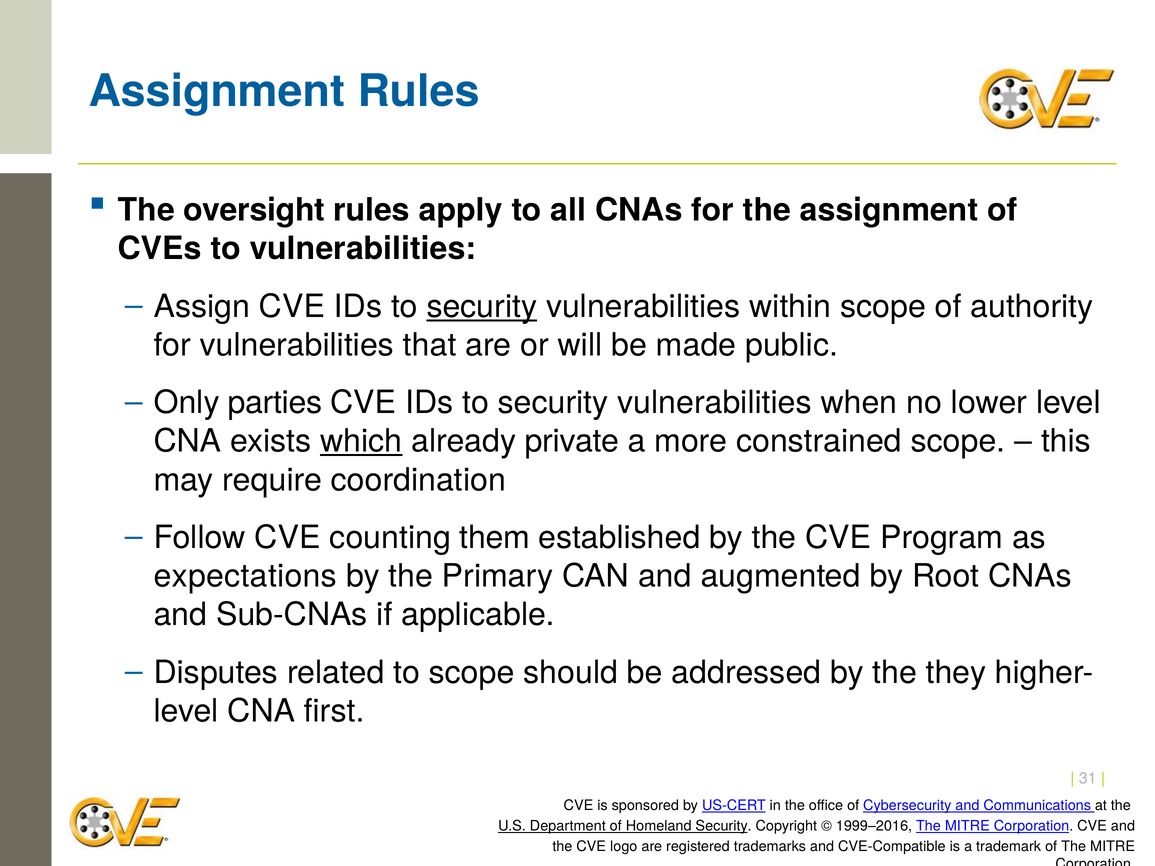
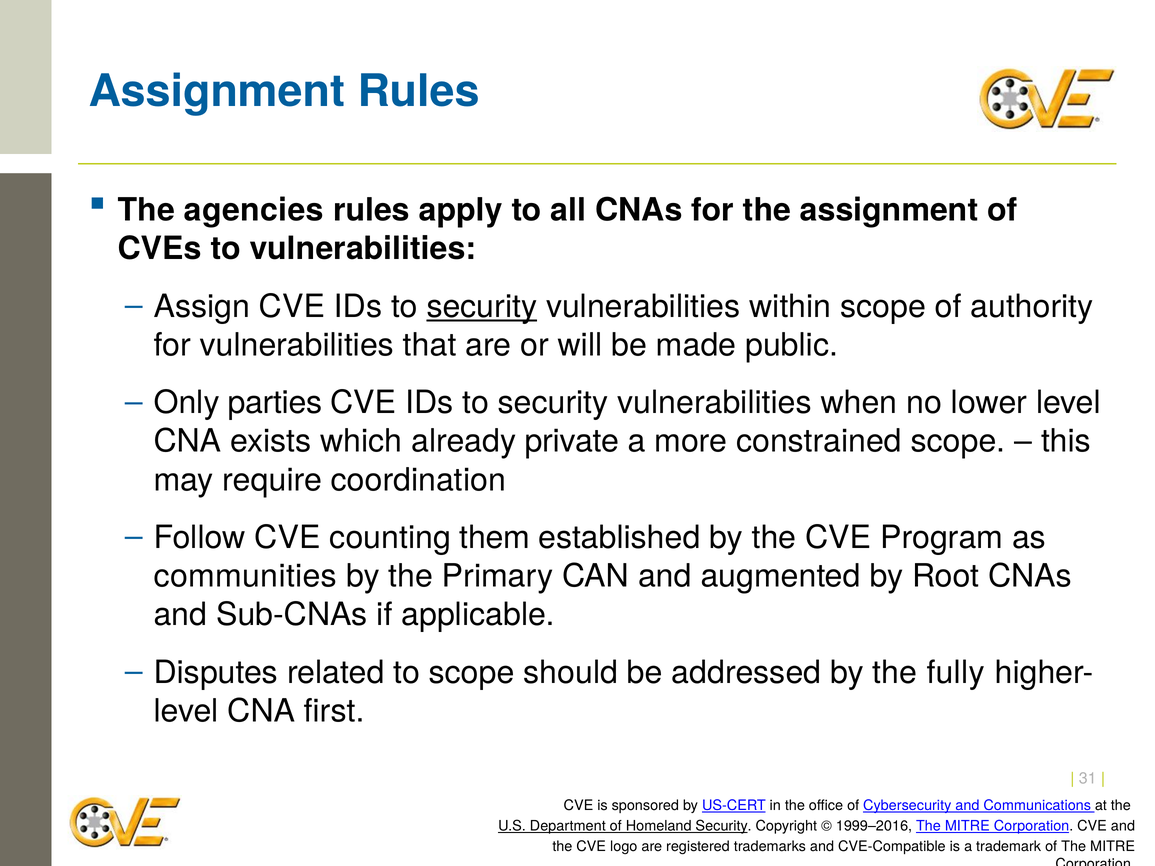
oversight: oversight -> agencies (254, 210)
which underline: present -> none (361, 441)
expectations: expectations -> communities (245, 576)
they: they -> fully (956, 673)
